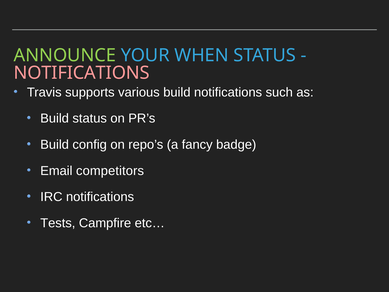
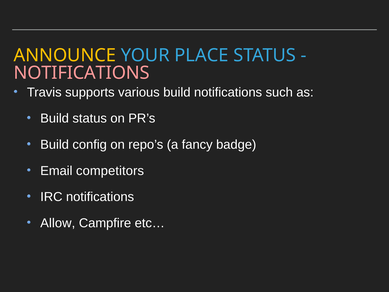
ANNOUNCE colour: light green -> yellow (65, 55)
WHEN: WHEN -> PLACE (201, 55)
Tests: Tests -> Allow (58, 223)
